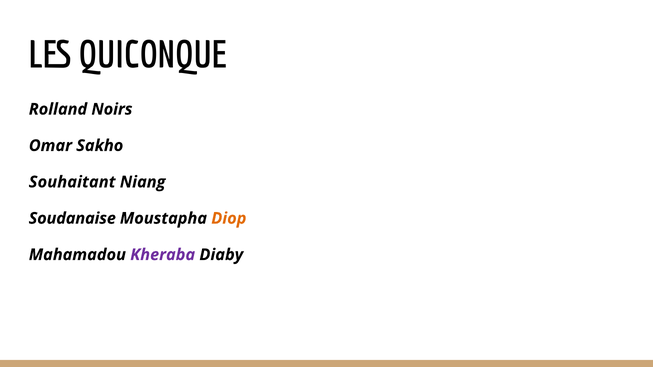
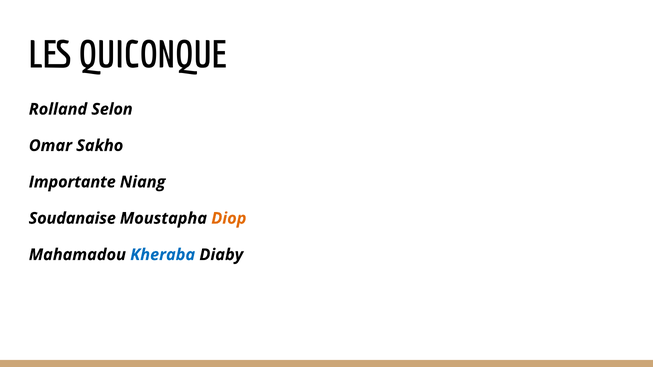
Noirs: Noirs -> Selon (112, 109)
Souhaitant: Souhaitant -> Importante (72, 182)
Kheraba colour: purple -> blue (163, 255)
